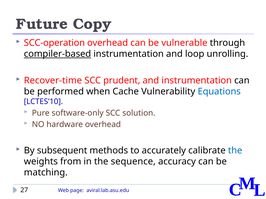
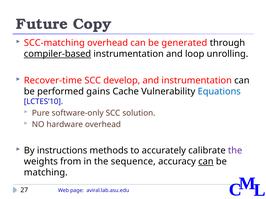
SCC-operation: SCC-operation -> SCC-matching (54, 43)
vulnerable: vulnerable -> generated (184, 43)
prudent: prudent -> develop (122, 81)
when: when -> gains (98, 92)
subsequent: subsequent -> instructions (62, 151)
the colour: blue -> purple (235, 151)
can underline: none -> present (206, 162)
